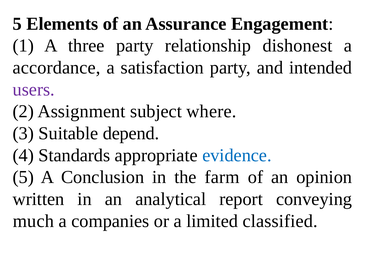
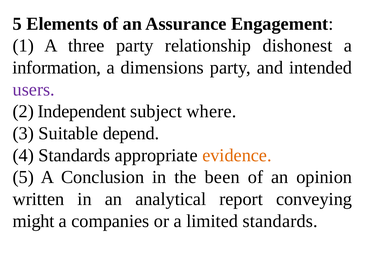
accordance: accordance -> information (57, 68)
satisfaction: satisfaction -> dimensions (162, 68)
Assignment: Assignment -> Independent (82, 111)
evidence colour: blue -> orange (237, 155)
farm: farm -> been (222, 177)
much: much -> might (34, 221)
limited classified: classified -> standards (280, 221)
